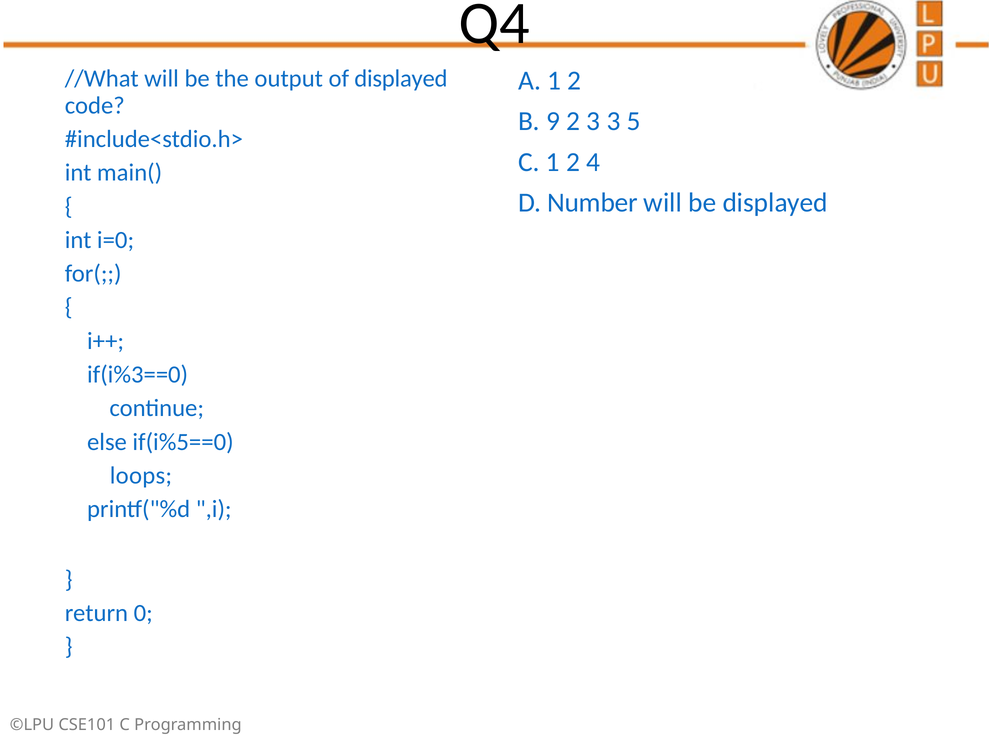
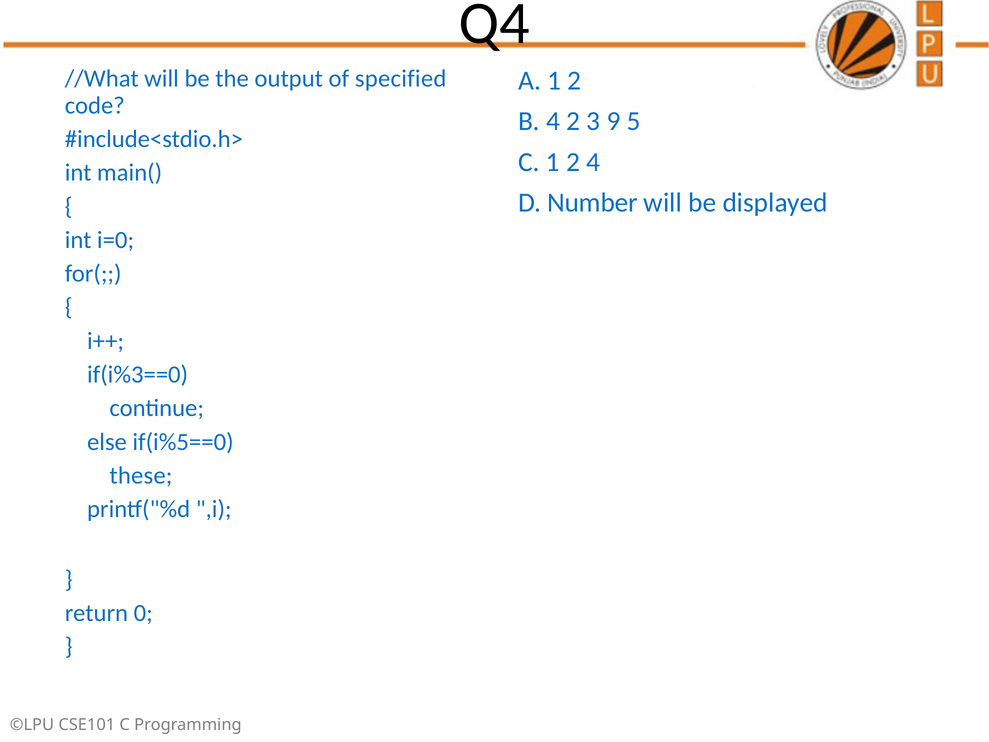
of displayed: displayed -> specified (401, 79)
B 9: 9 -> 4 (553, 121)
3 3: 3 -> 9 (613, 121)
loops: loops -> these (141, 475)
